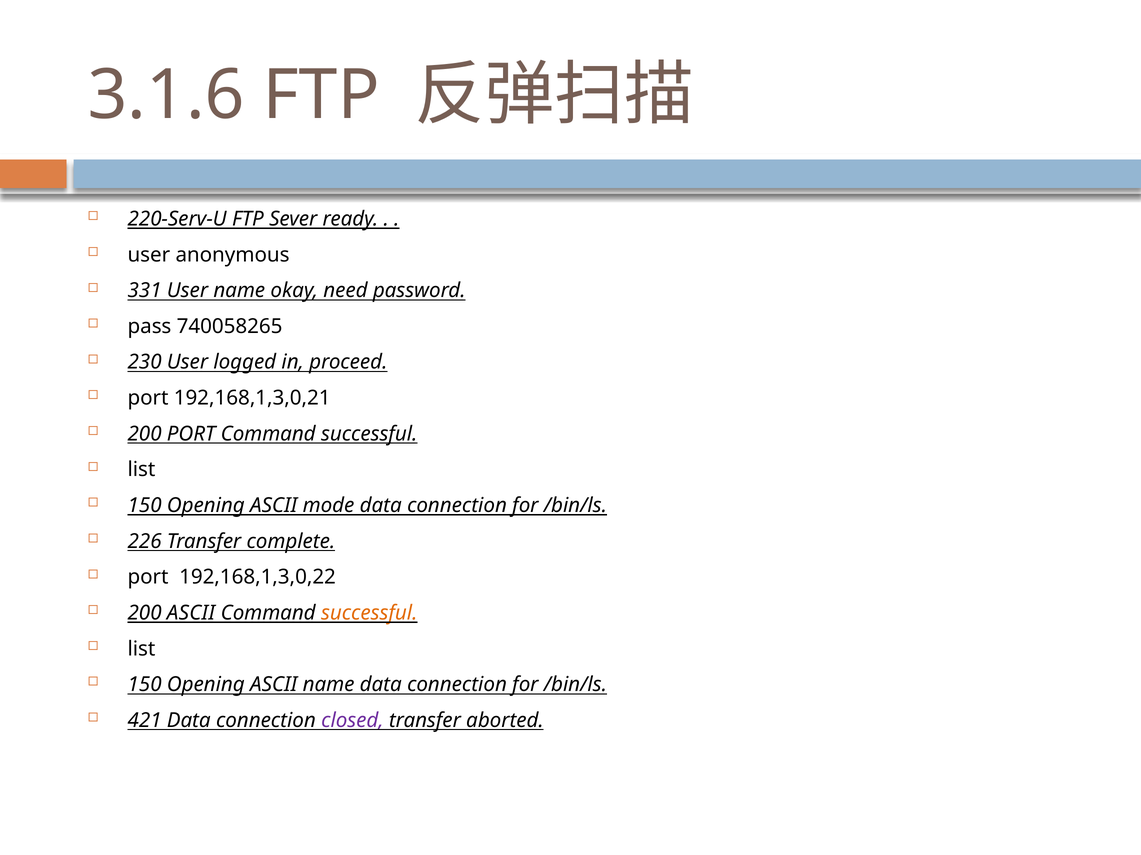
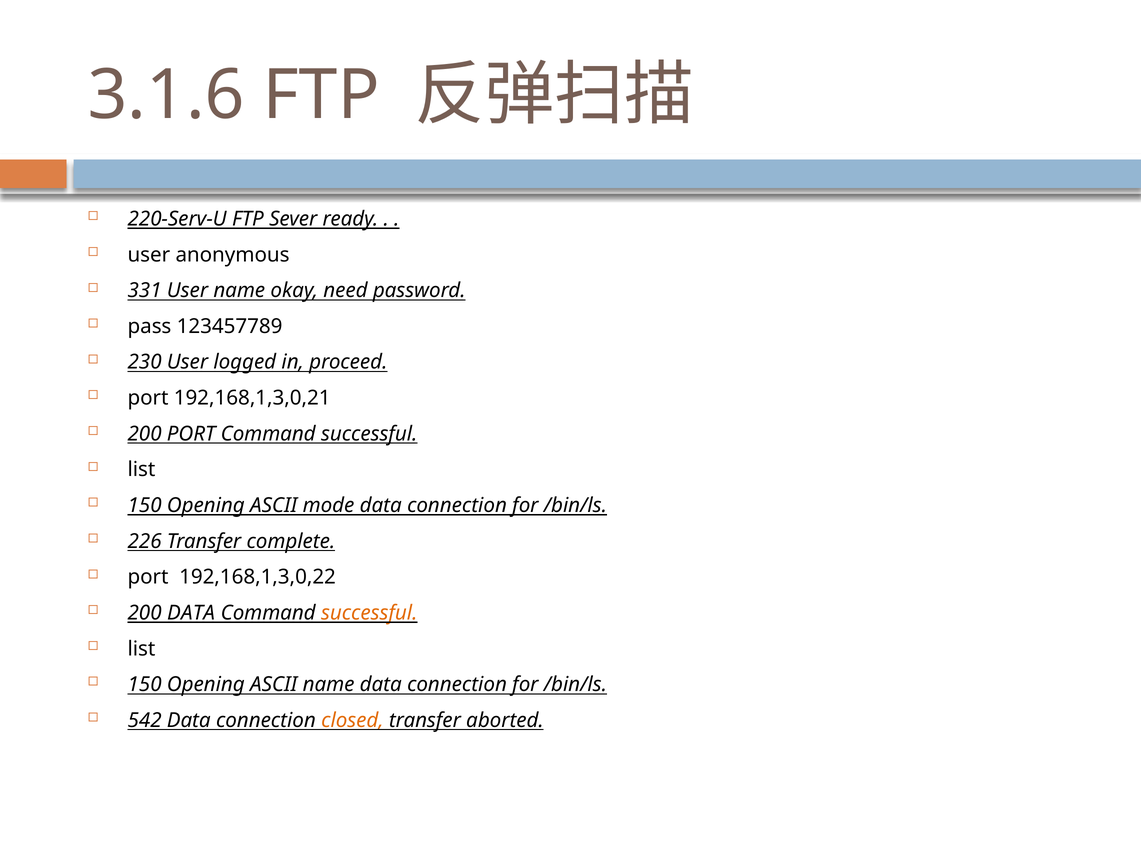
740058265: 740058265 -> 123457789 (230, 327)
200 ASCII: ASCII -> DATA (191, 613)
421: 421 -> 542 (145, 721)
closed colour: purple -> orange (352, 721)
